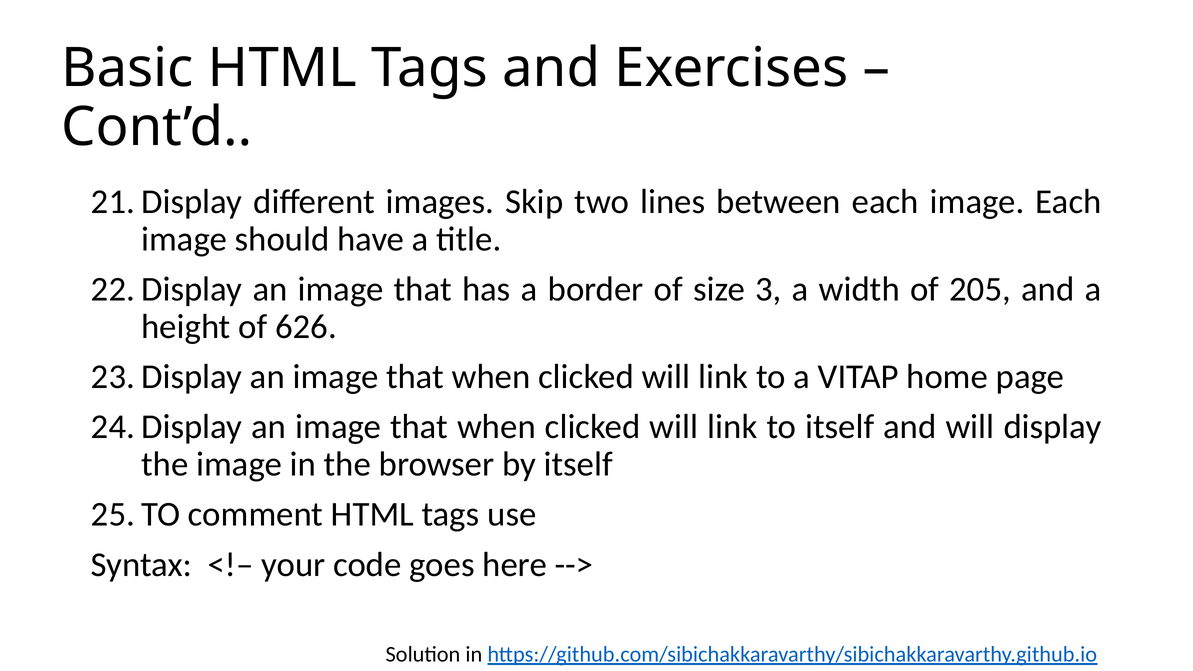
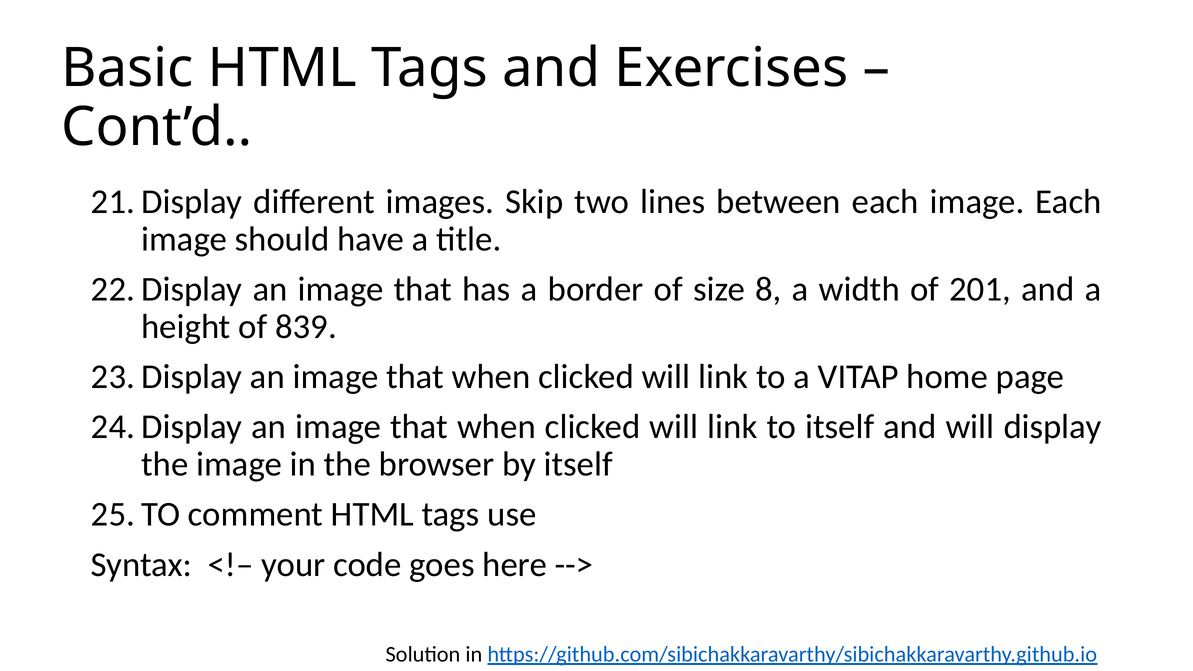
3: 3 -> 8 (768, 289)
205: 205 -> 201 (980, 289)
626: 626 -> 839 (306, 327)
